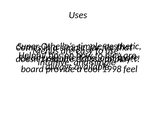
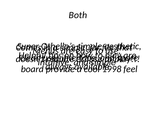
Uses: Uses -> Both (78, 15)
